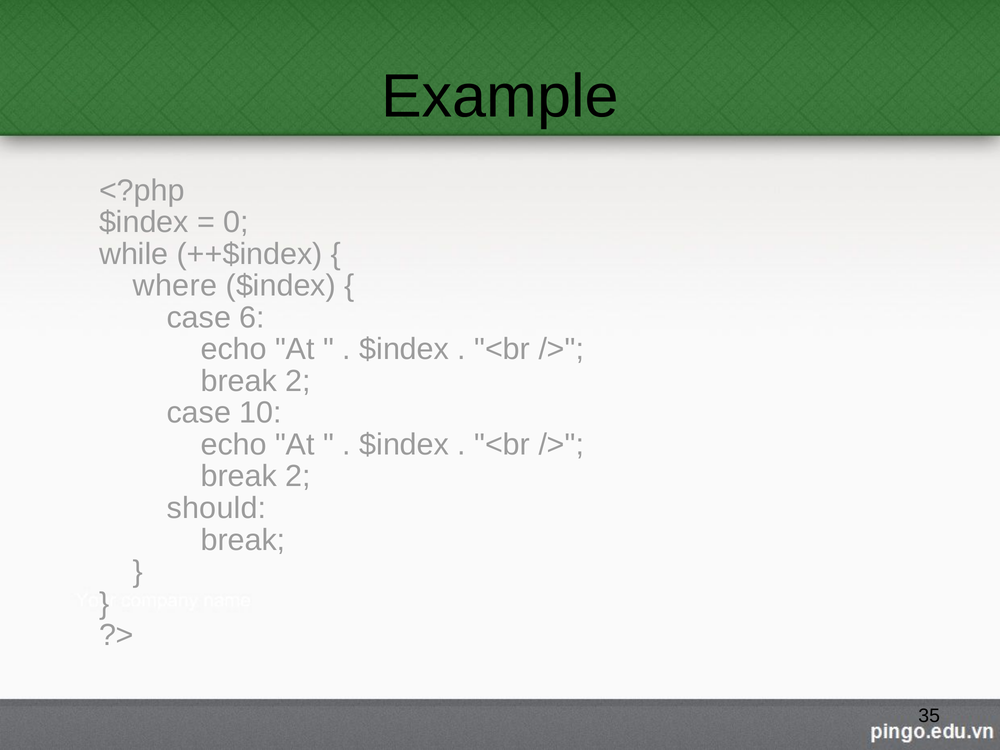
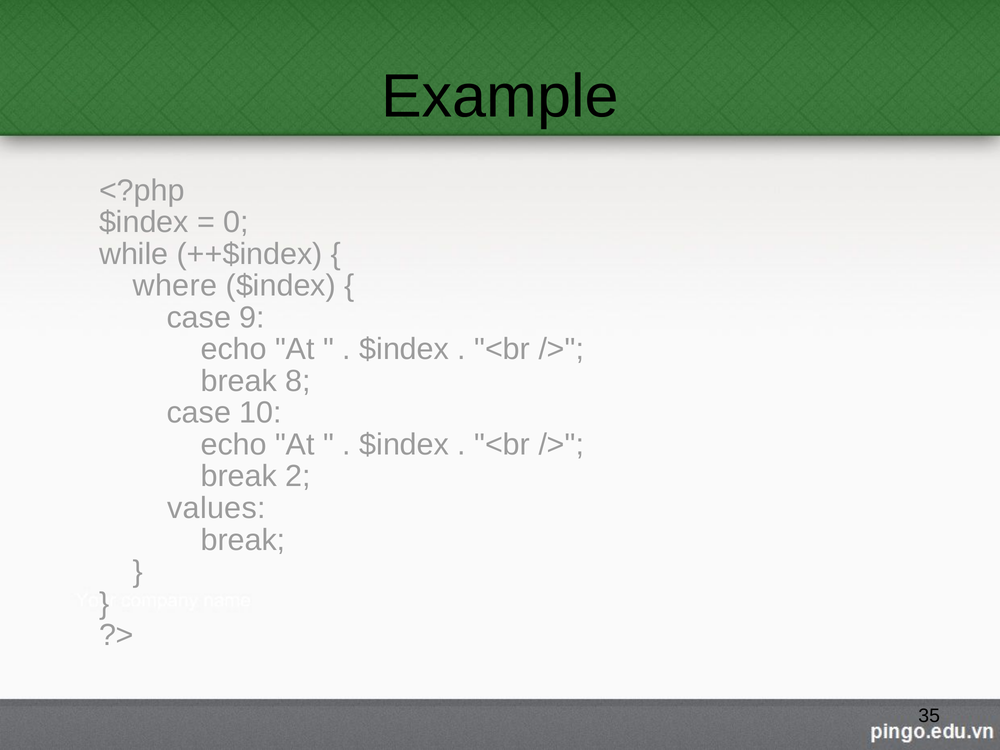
6: 6 -> 9 (252, 318)
2: 2 -> 8 (298, 381)
should: should -> values (216, 508)
